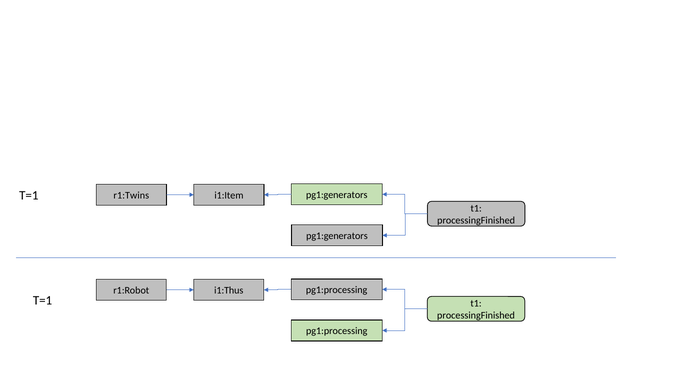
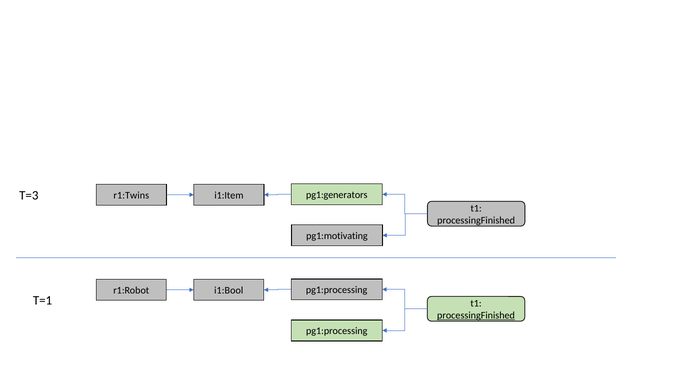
T=1: T=1 -> T=3 (29, 196)
pg1:generators: pg1:generators -> pg1:motivating (337, 236)
i1:Thus: i1:Thus -> i1:Bool (229, 291)
processingFinished underline: none -> present (476, 316)
